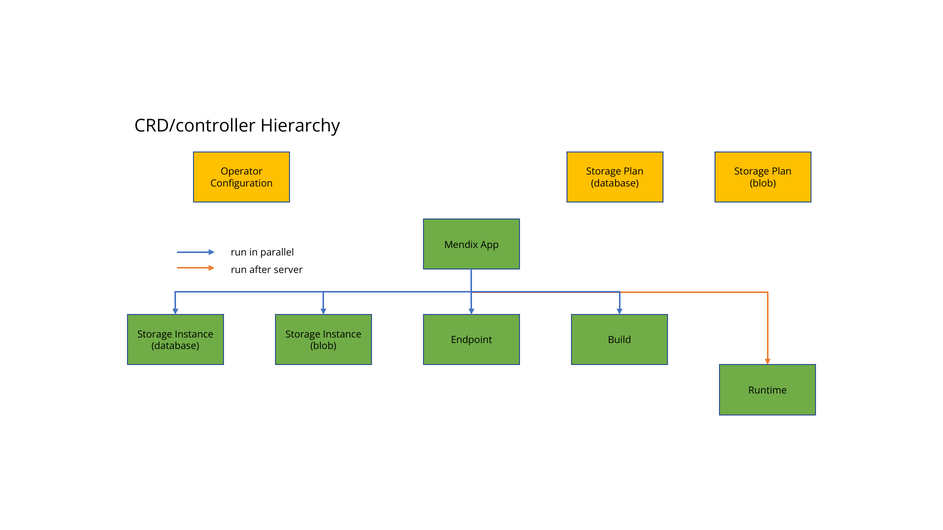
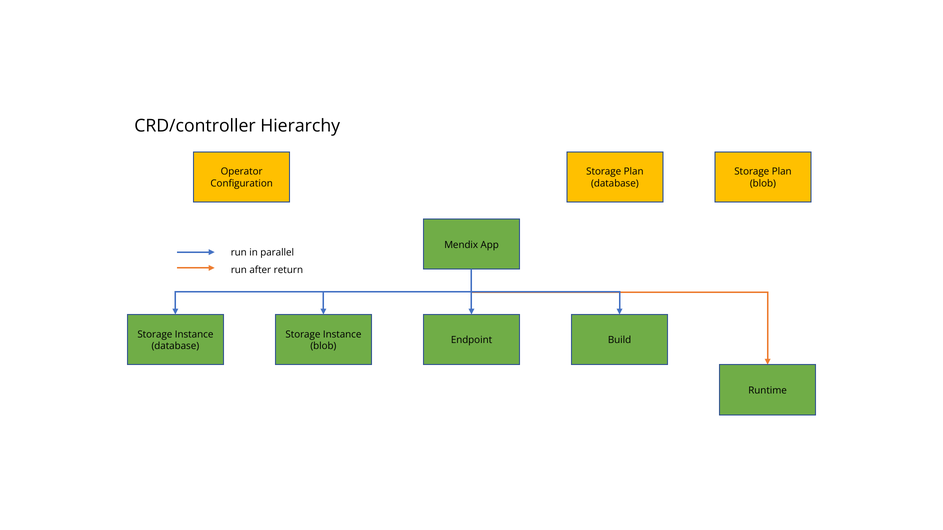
server: server -> return (288, 270)
